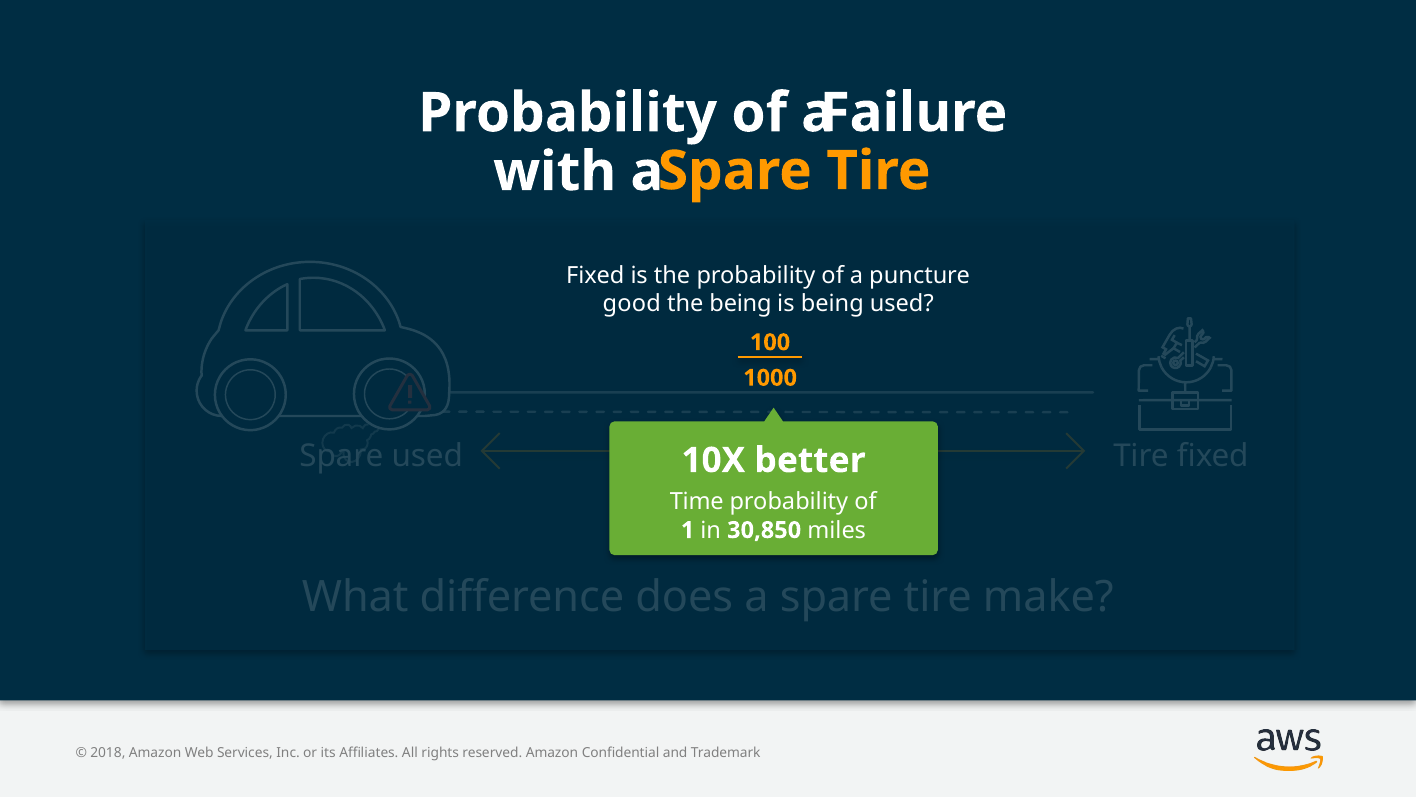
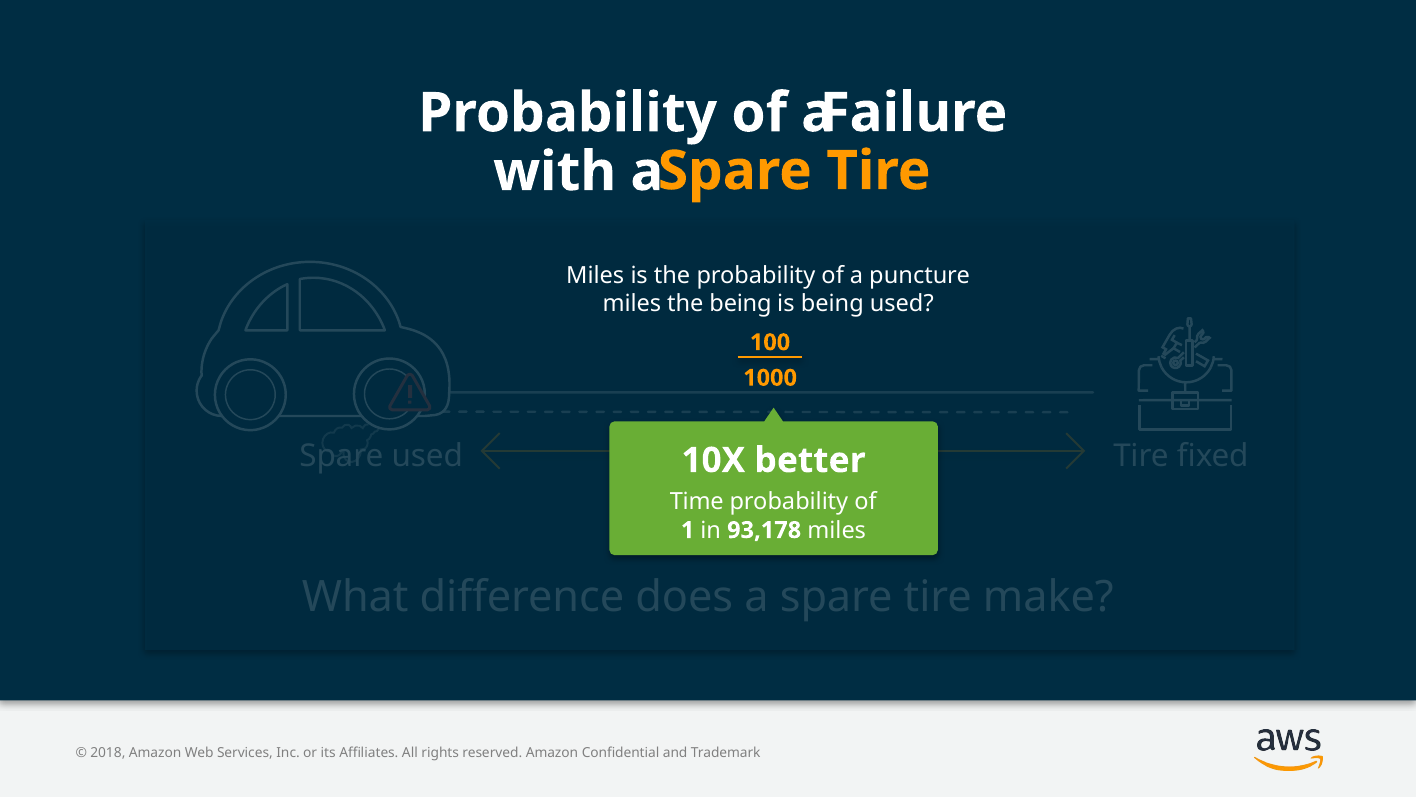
Fixed: Fixed -> Miles (595, 276)
good: good -> miles (632, 304)
30,850: 30,850 -> 93,178 (764, 530)
